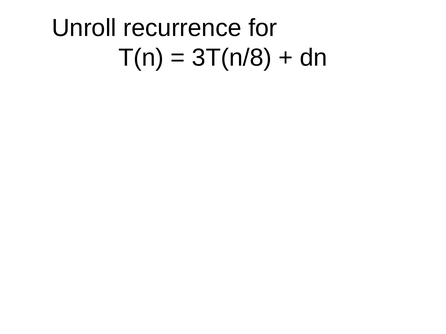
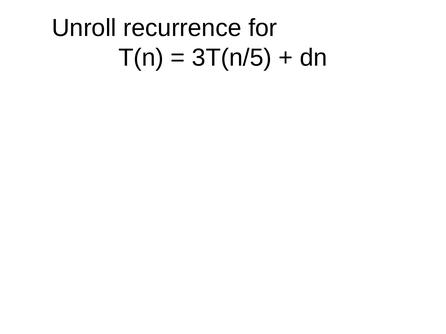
3T(n/8: 3T(n/8 -> 3T(n/5 (232, 58)
